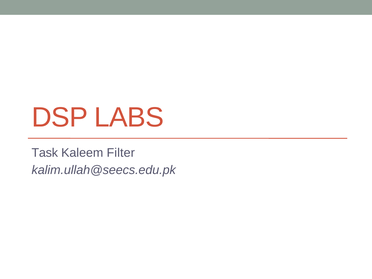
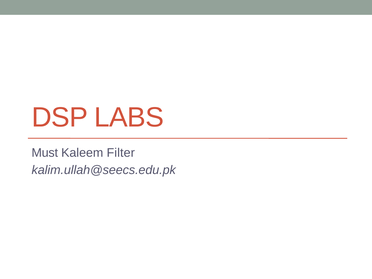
Task: Task -> Must (45, 153)
